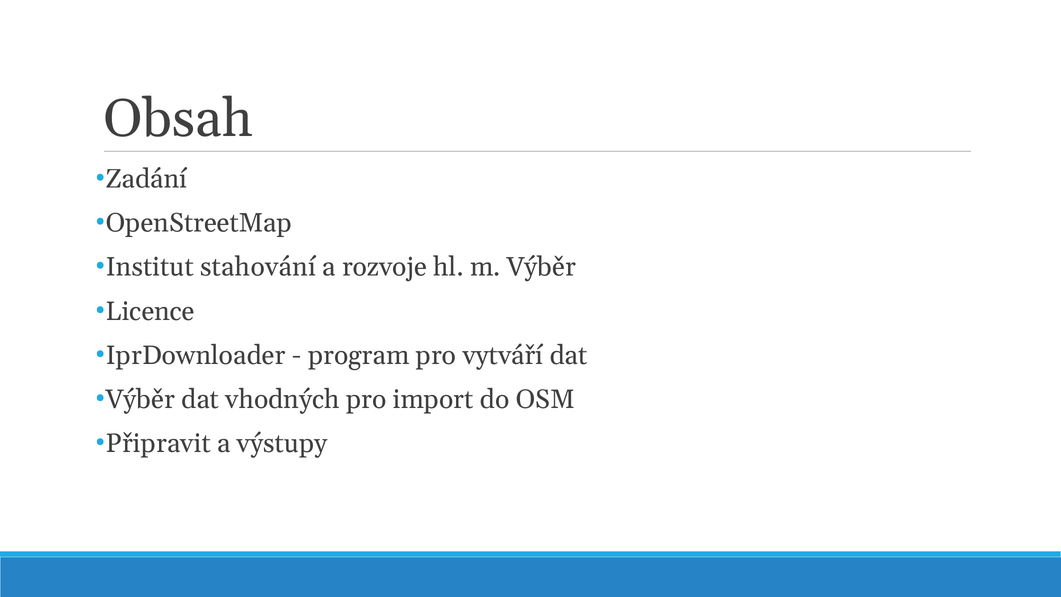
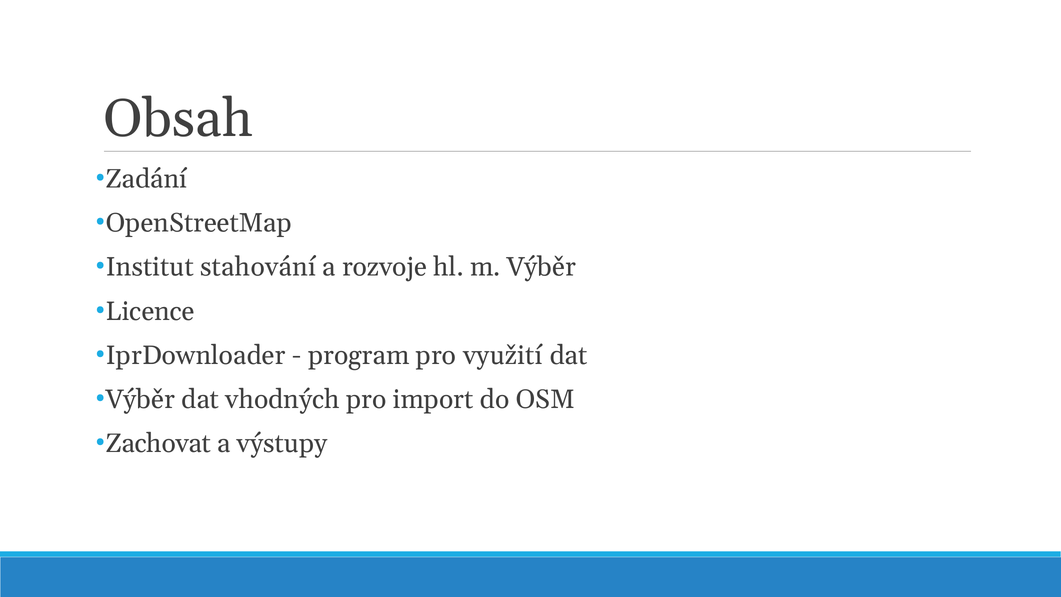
vytváří: vytváří -> využití (503, 355)
Připravit: Připravit -> Zachovat (158, 444)
